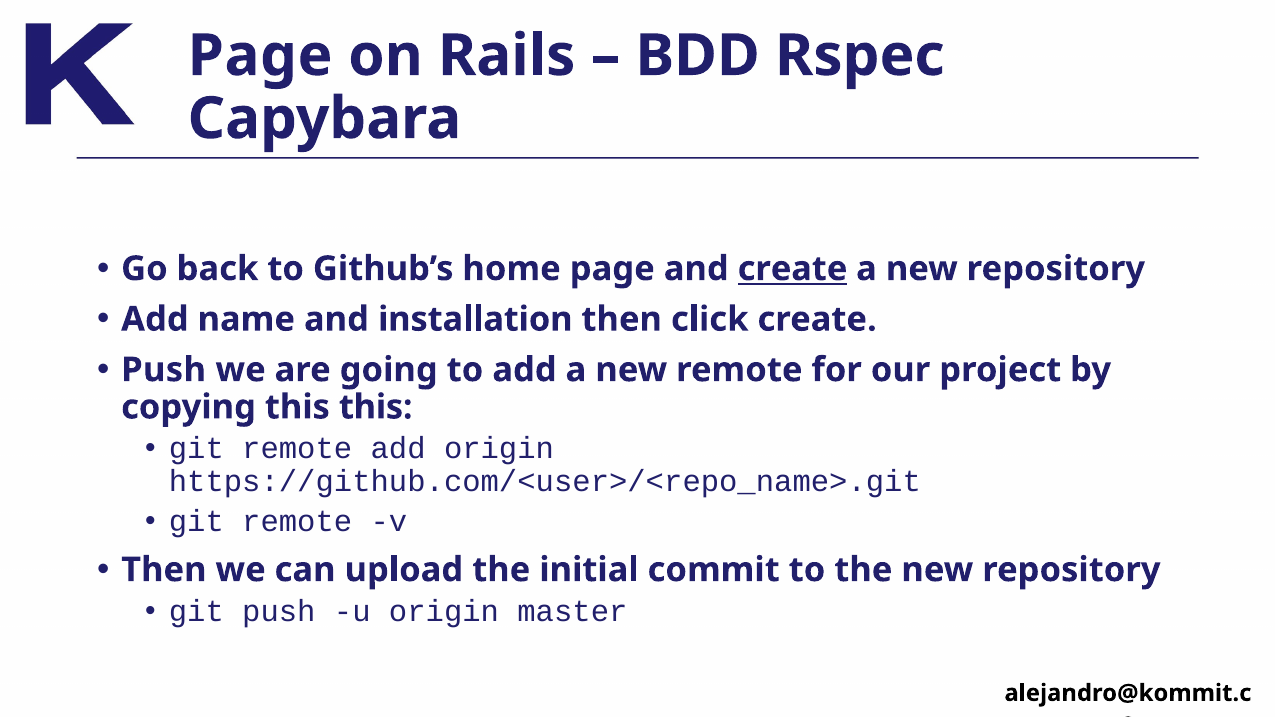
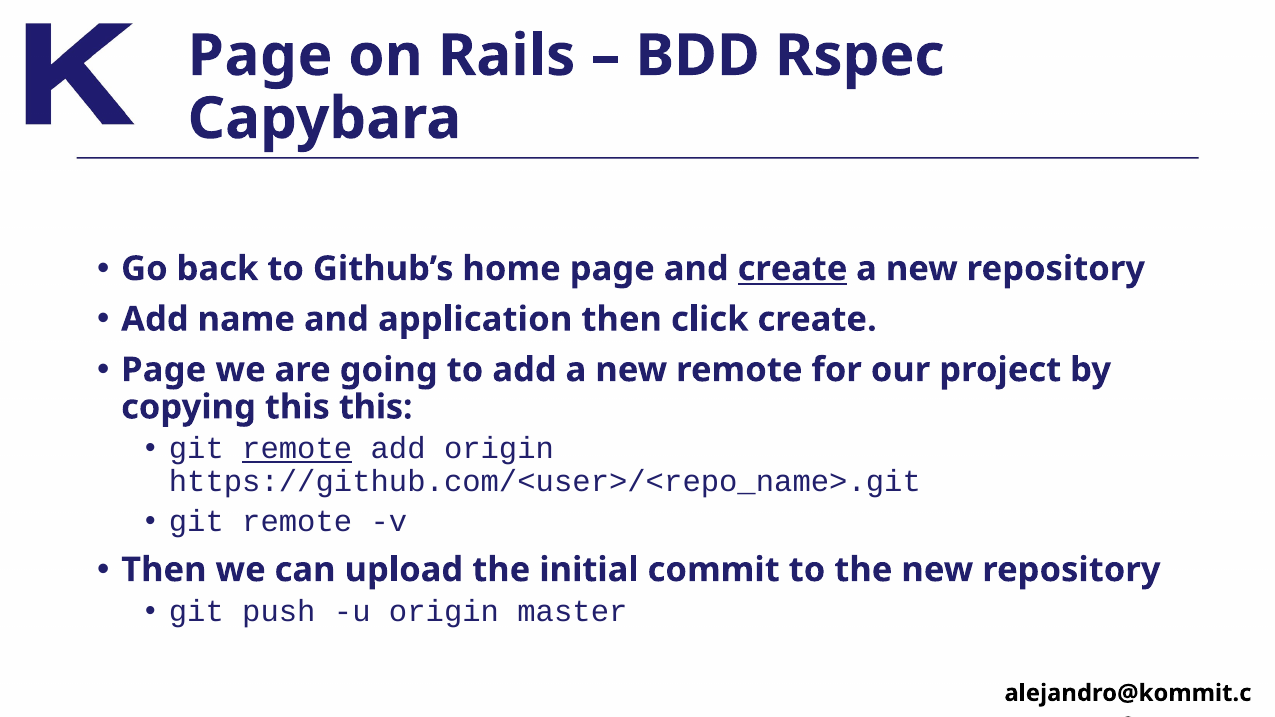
installation: installation -> application (475, 319)
Push: Push -> Page (164, 370)
remote underline: none -> present (297, 449)
